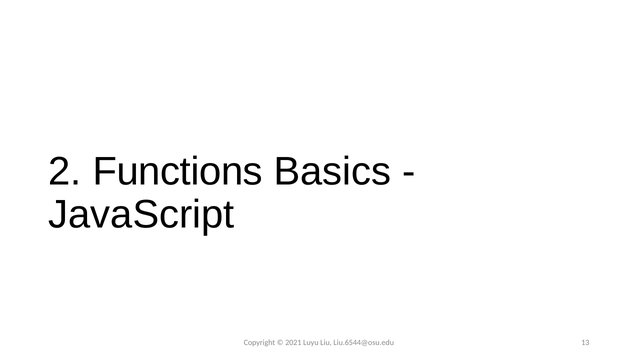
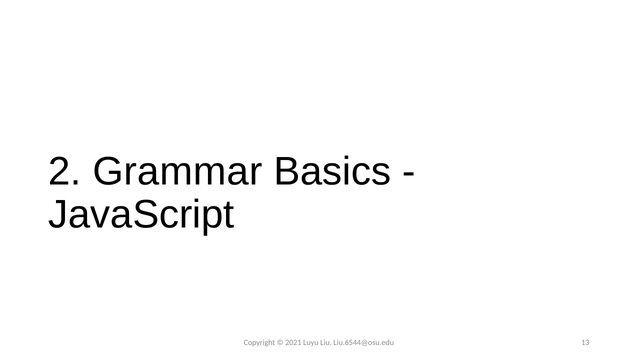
Functions: Functions -> Grammar (177, 171)
